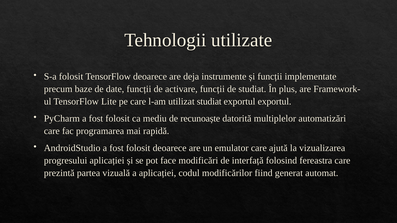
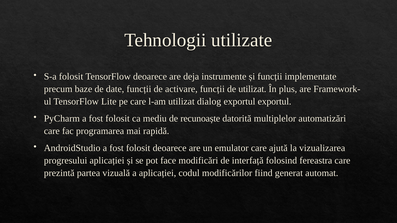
de studiat: studiat -> utilizat (252, 89)
utilizat studiat: studiat -> dialog (209, 102)
